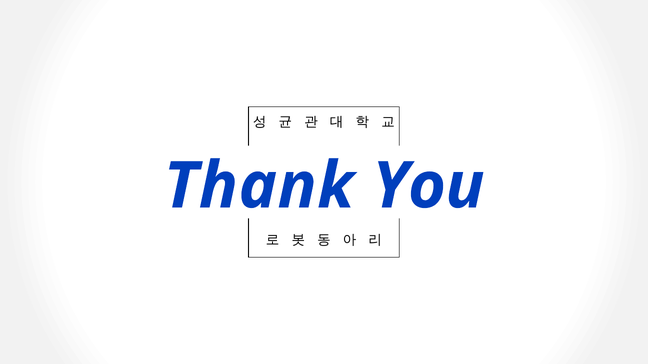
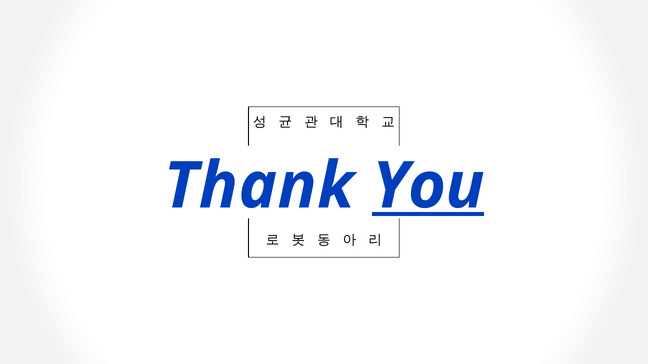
You underline: none -> present (428, 186)
